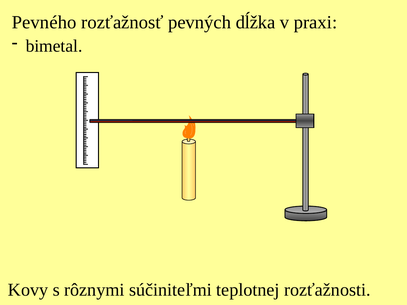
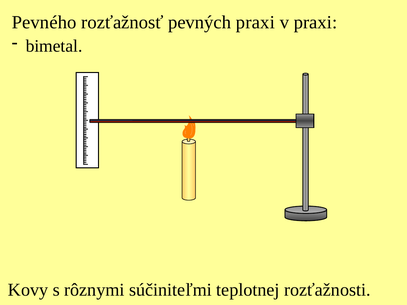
pevných dĺžka: dĺžka -> praxi (255, 22)
